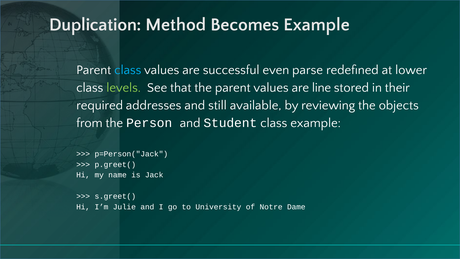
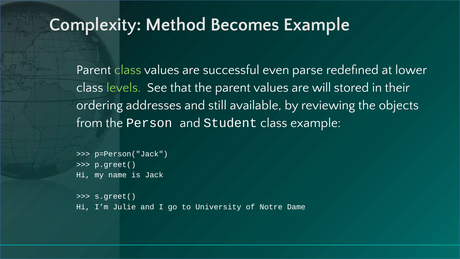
Duplication: Duplication -> Complexity (95, 25)
class colour: light blue -> light green (128, 70)
line: line -> will (322, 88)
required: required -> ordering (100, 105)
